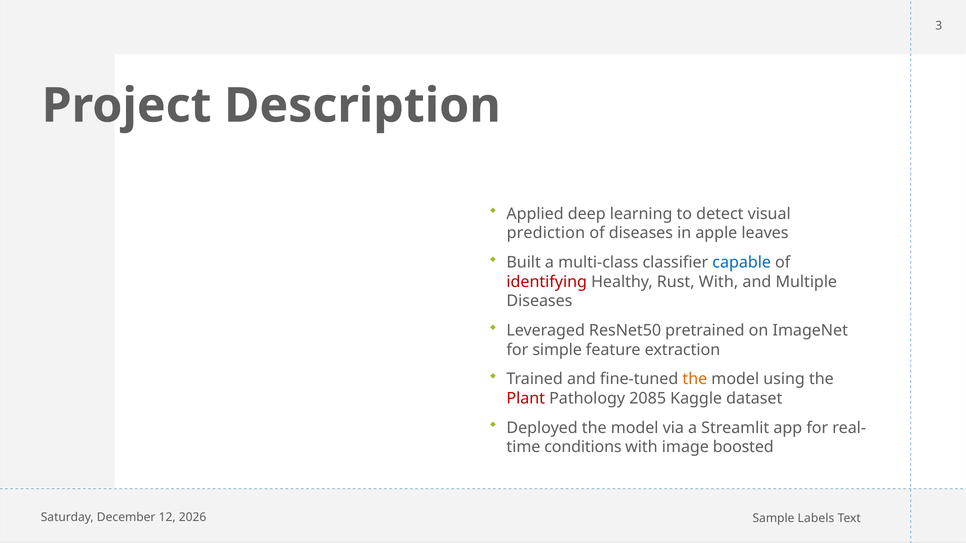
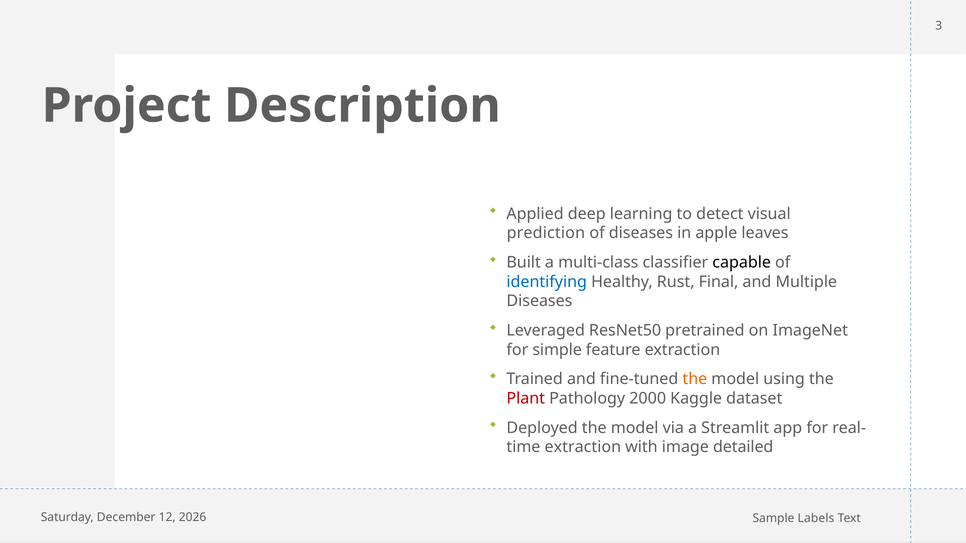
capable colour: blue -> black (742, 263)
identifying colour: red -> blue (547, 282)
Rust With: With -> Final (719, 282)
2085: 2085 -> 2000 (648, 399)
conditions: conditions -> extraction (583, 447)
boosted: boosted -> detailed (743, 447)
